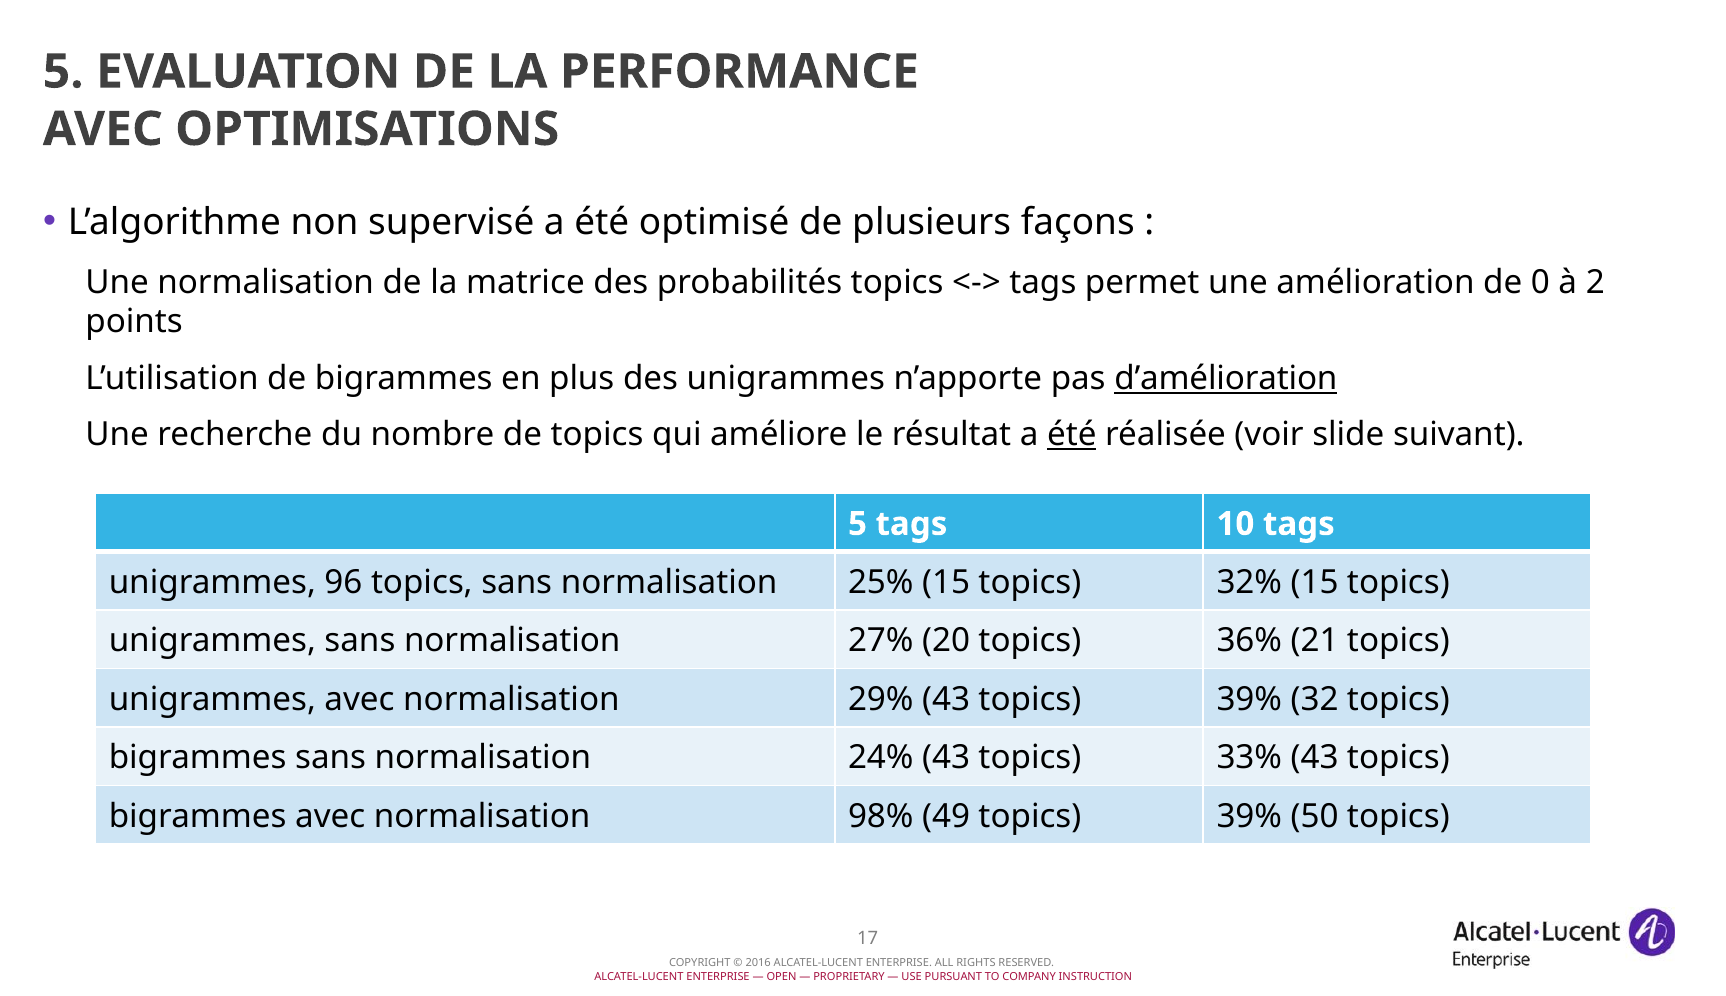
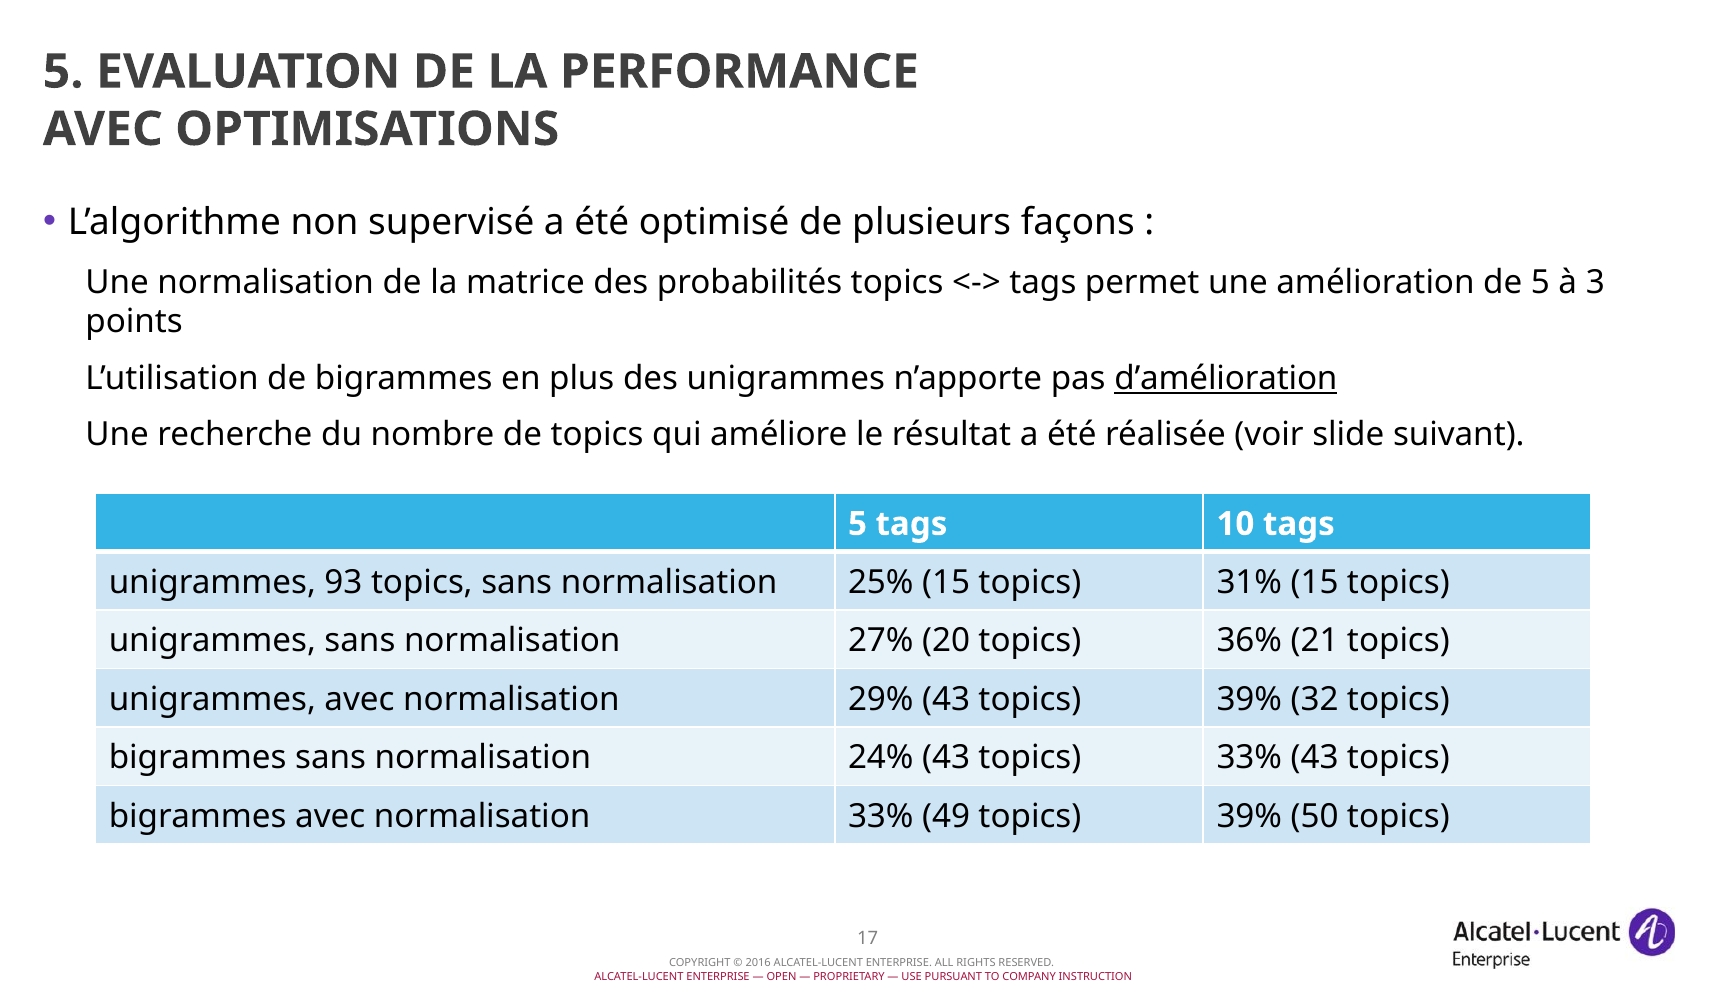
de 0: 0 -> 5 (1540, 282)
2: 2 -> 3 (1595, 282)
été underline: present -> none (1072, 435)
96: 96 -> 93 (343, 582)
32%: 32% -> 31% (1249, 582)
normalisation 98%: 98% -> 33% (881, 816)
